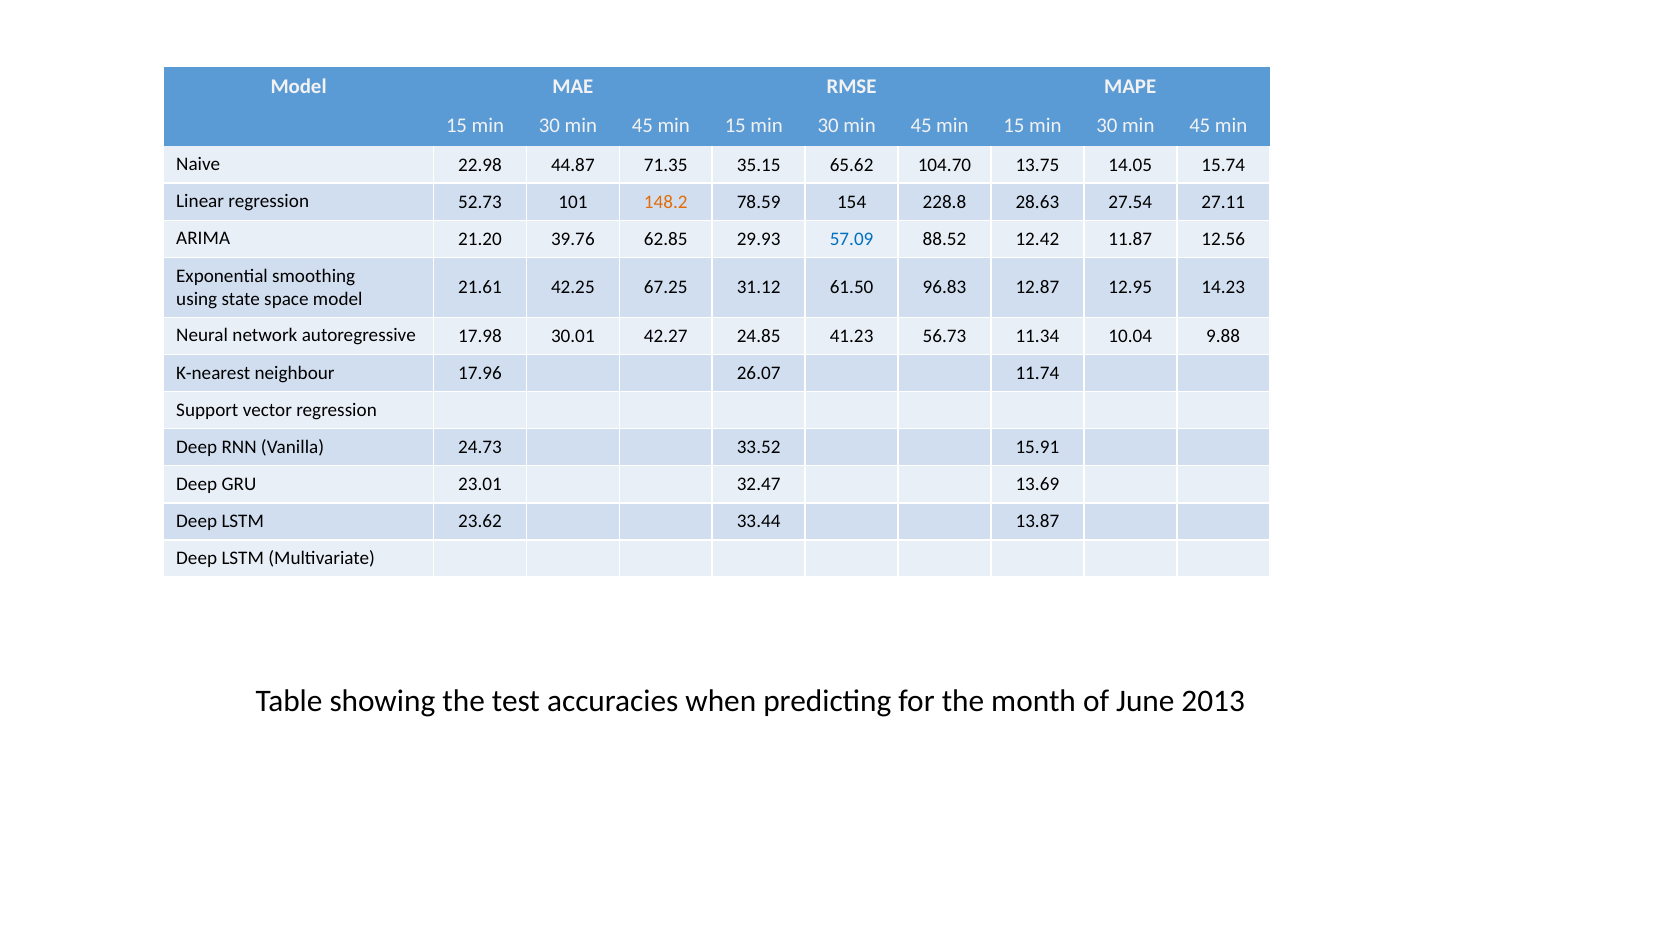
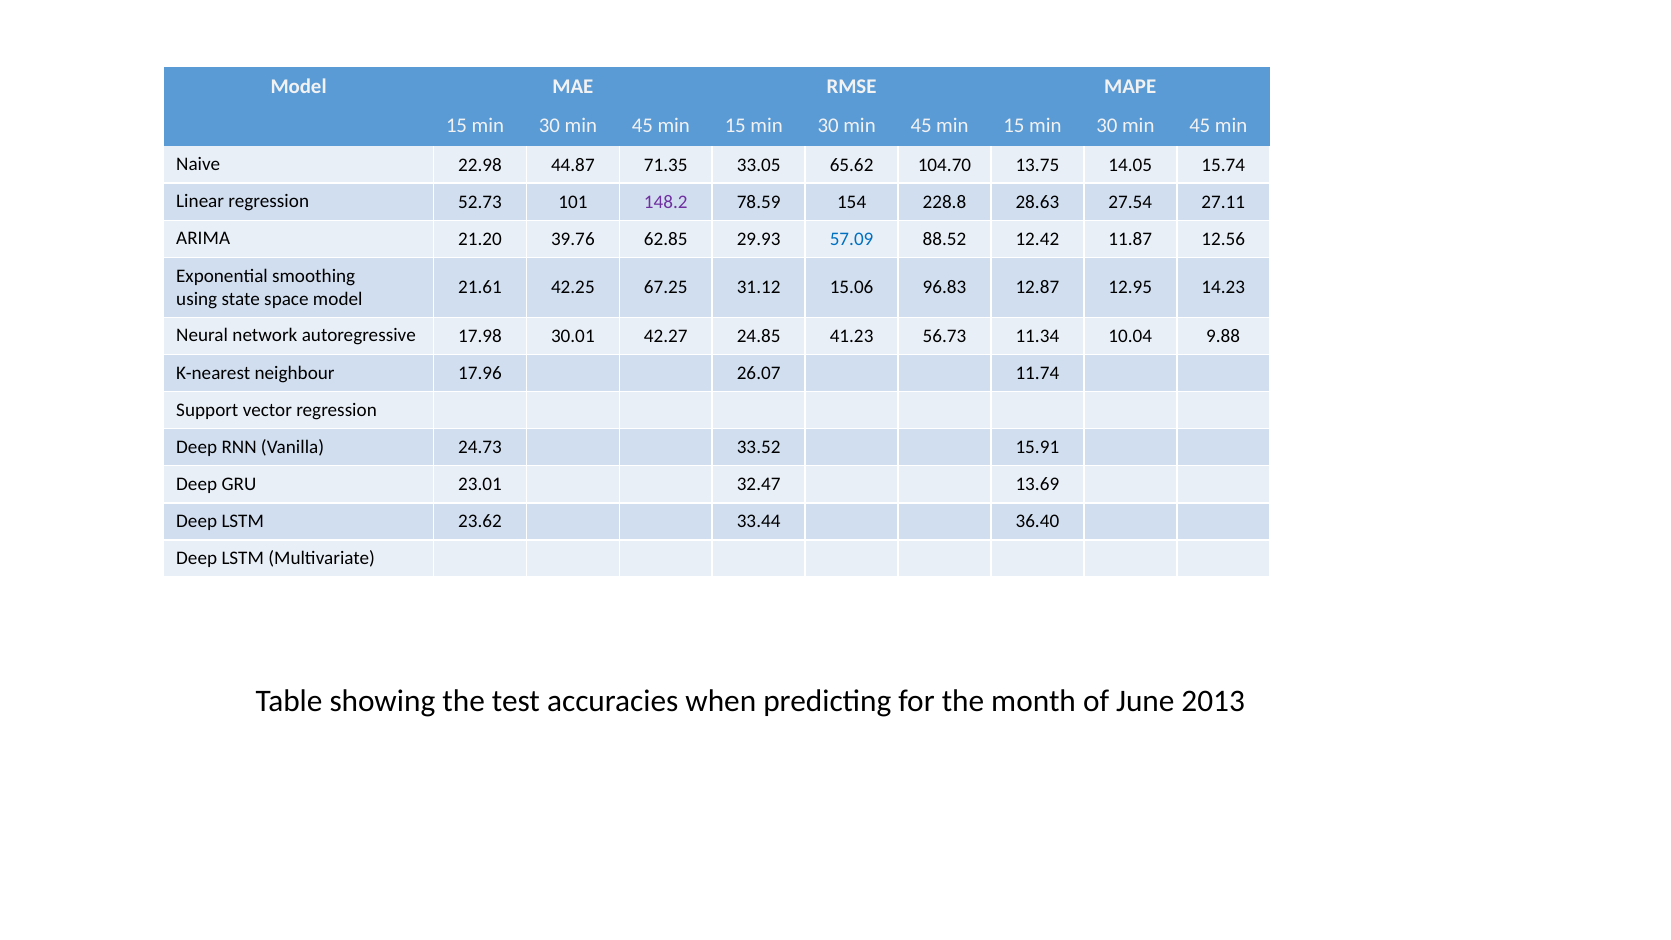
35.15: 35.15 -> 33.05 (759, 165)
148.2 colour: orange -> purple (666, 202)
61.50: 61.50 -> 15.06 (852, 288)
13.87: 13.87 -> 36.40 (1037, 522)
